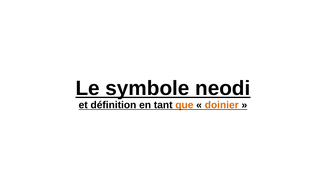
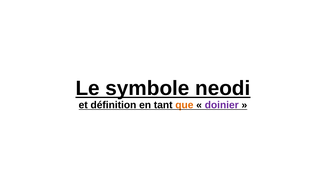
doinier colour: orange -> purple (222, 105)
